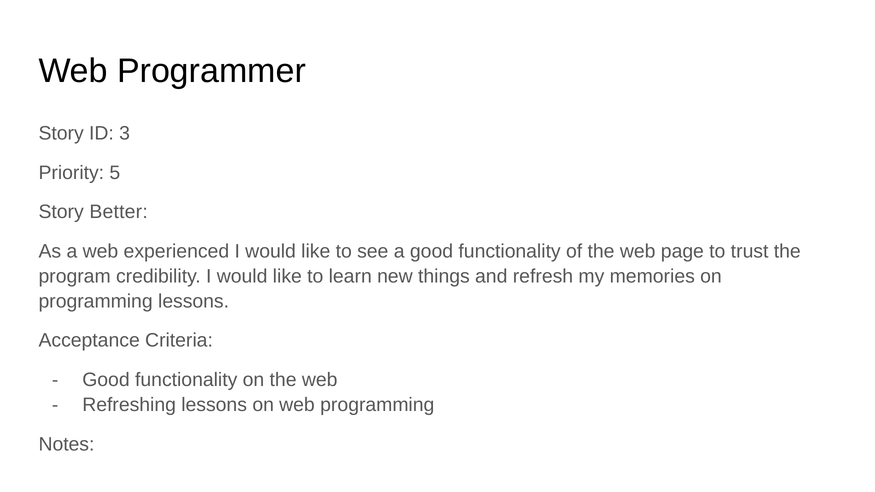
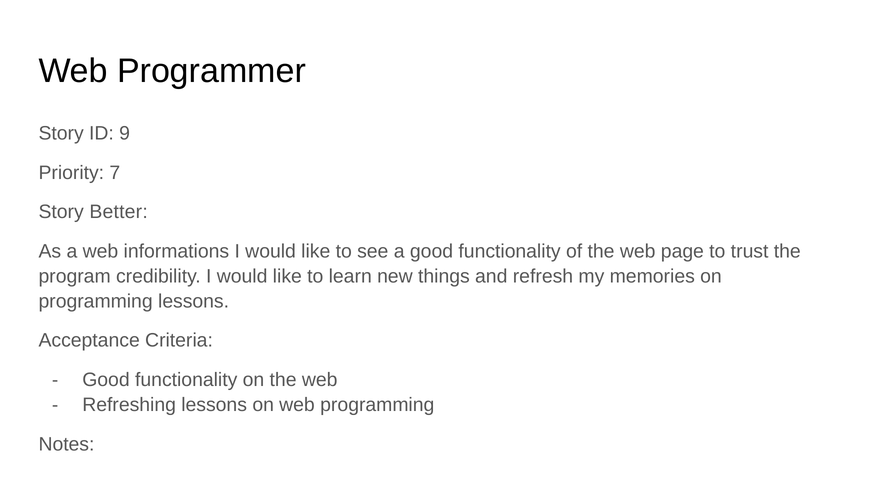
3: 3 -> 9 (125, 133)
5: 5 -> 7 (115, 173)
experienced: experienced -> informations (176, 252)
